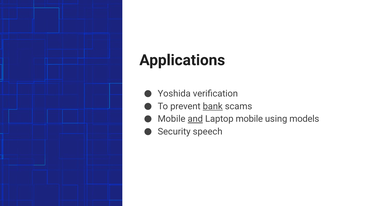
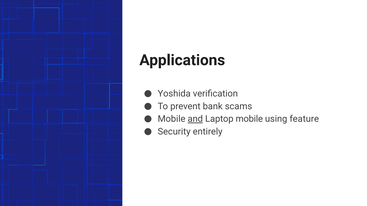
bank underline: present -> none (213, 107)
models: models -> feature (304, 119)
speech: speech -> entirely (208, 132)
